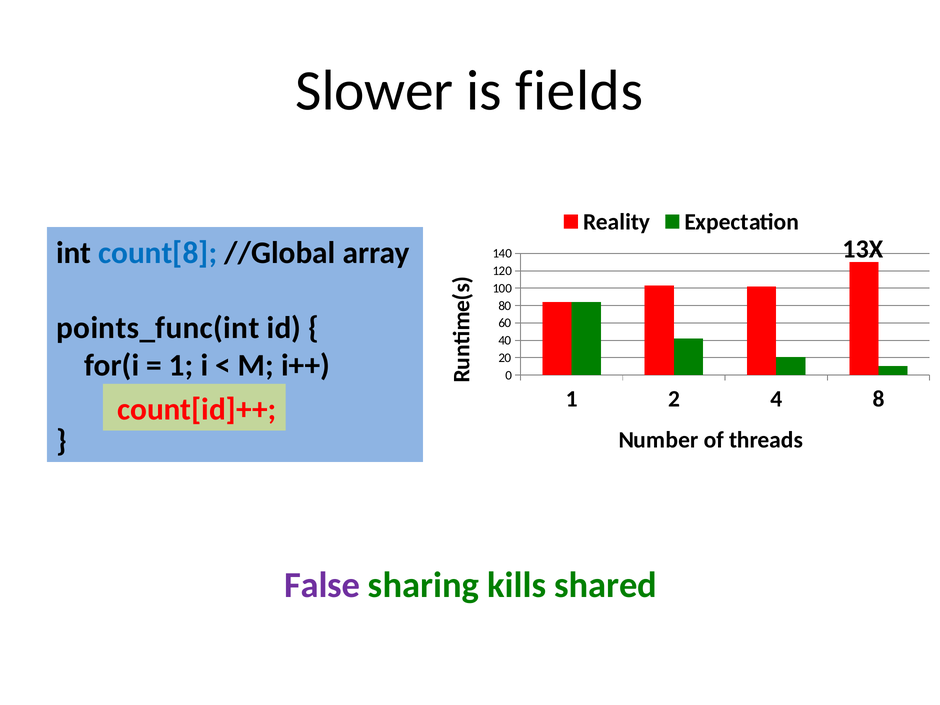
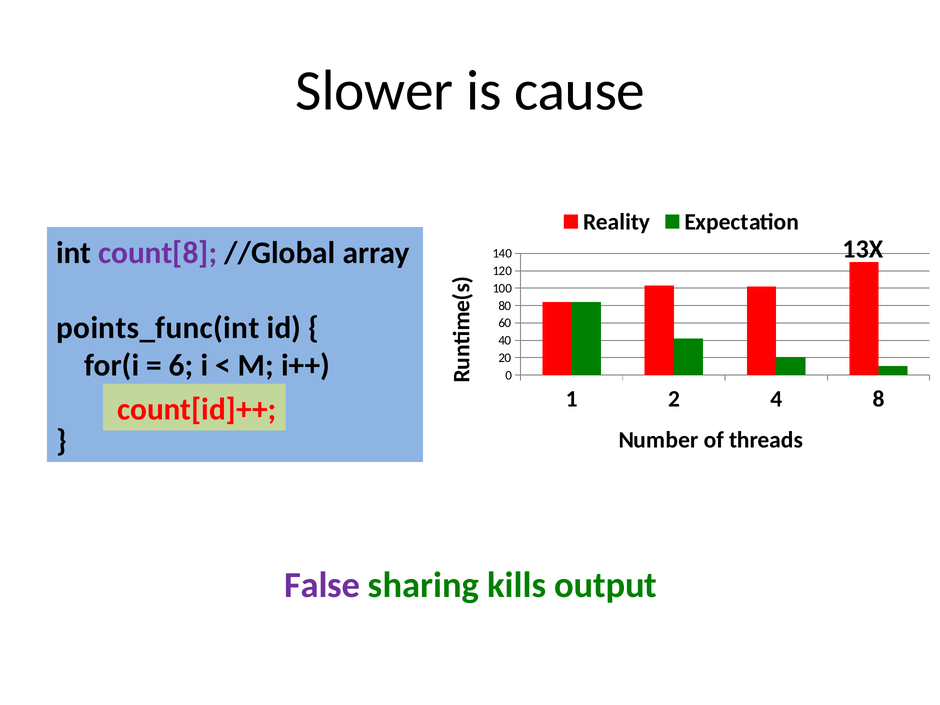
fields: fields -> cause (580, 91)
count[8 colour: blue -> purple (158, 253)
1: 1 -> 6 (181, 366)
shared: shared -> output (606, 585)
